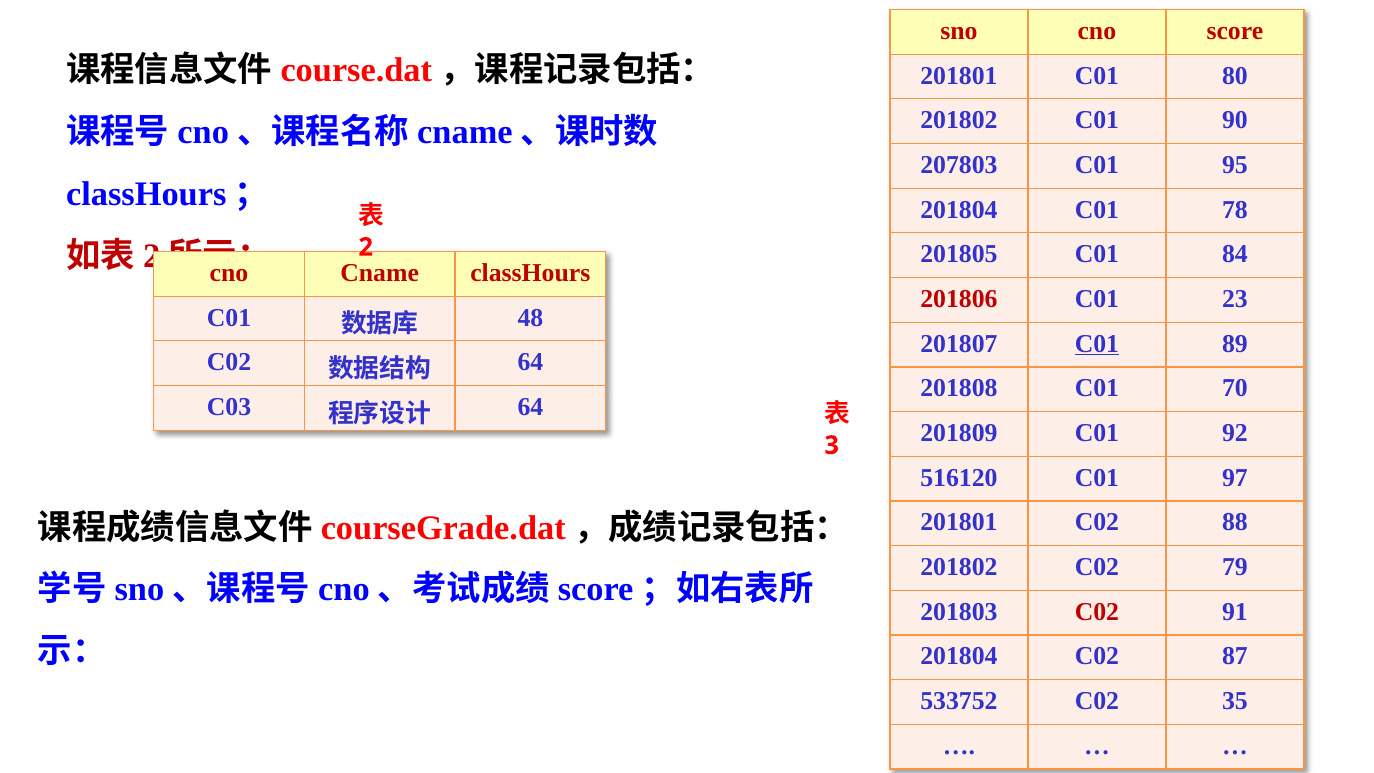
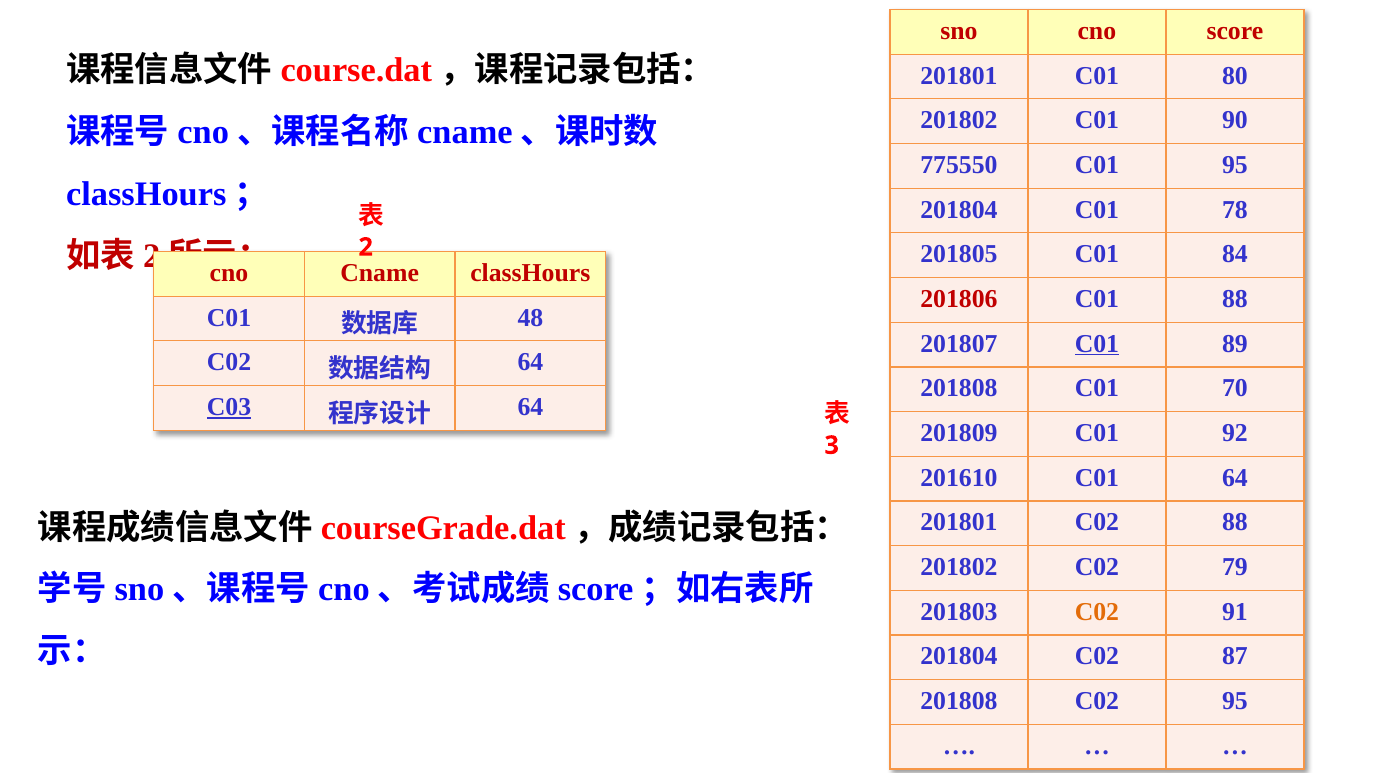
207803: 207803 -> 775550 (959, 165)
C01 23: 23 -> 88 (1235, 299)
C03 underline: none -> present (229, 407)
516120: 516120 -> 201610 (959, 478)
C01 97: 97 -> 64 (1235, 478)
C02 colour: red -> orange (1097, 612)
533752: 533752 -> 201808 (959, 701)
C02 35: 35 -> 95 (1235, 701)
